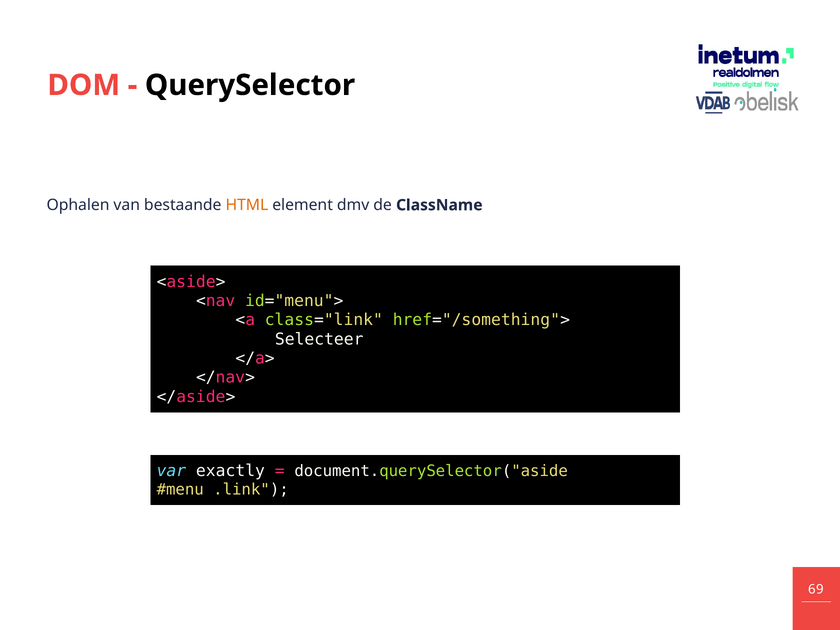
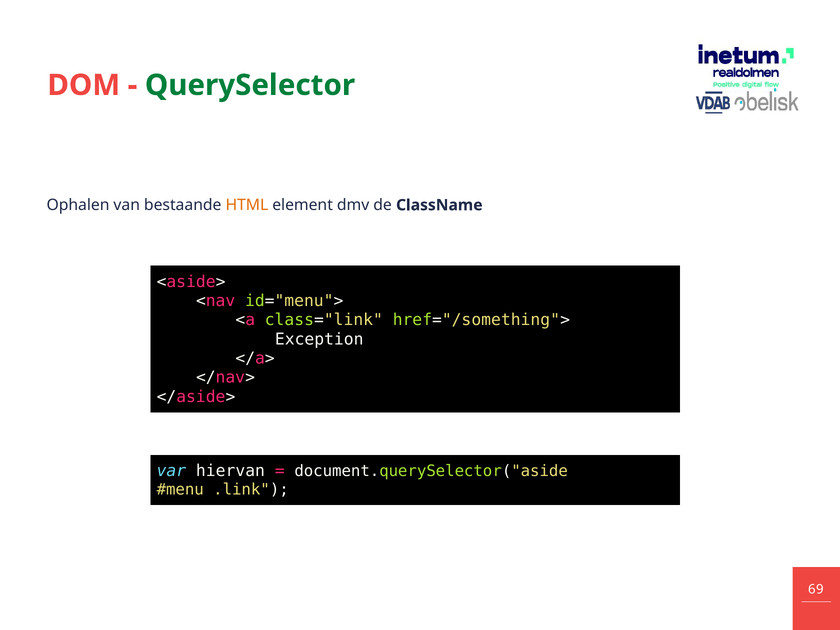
QuerySelector colour: black -> green (250, 85)
Selecteer: Selecteer -> Exception (319, 339)
exactly: exactly -> hiervan (230, 471)
